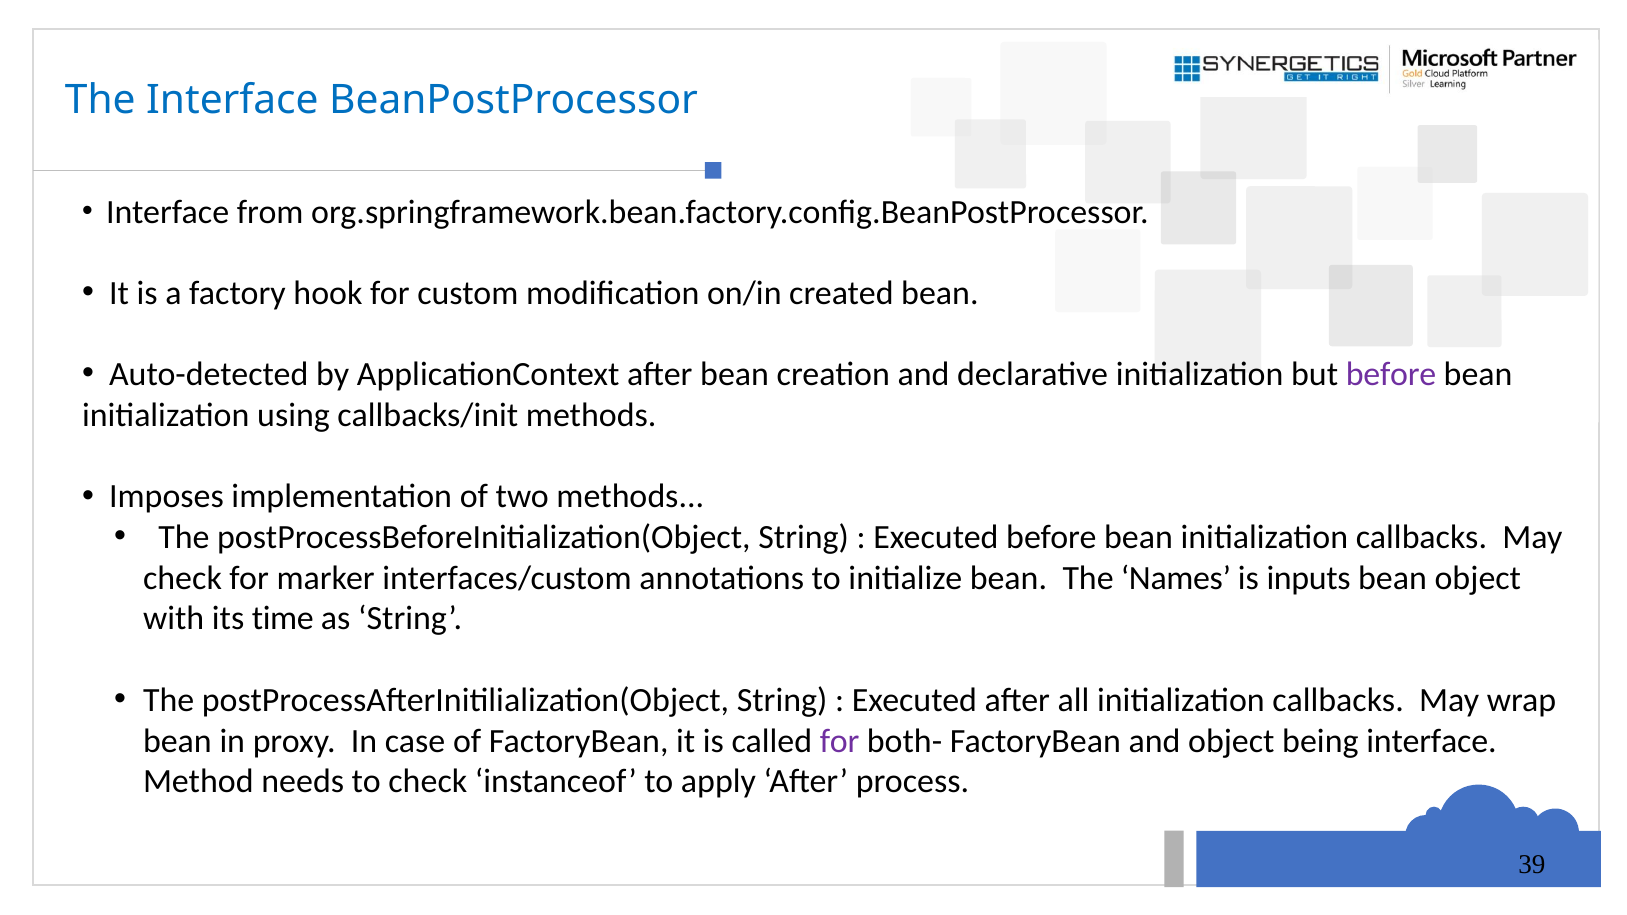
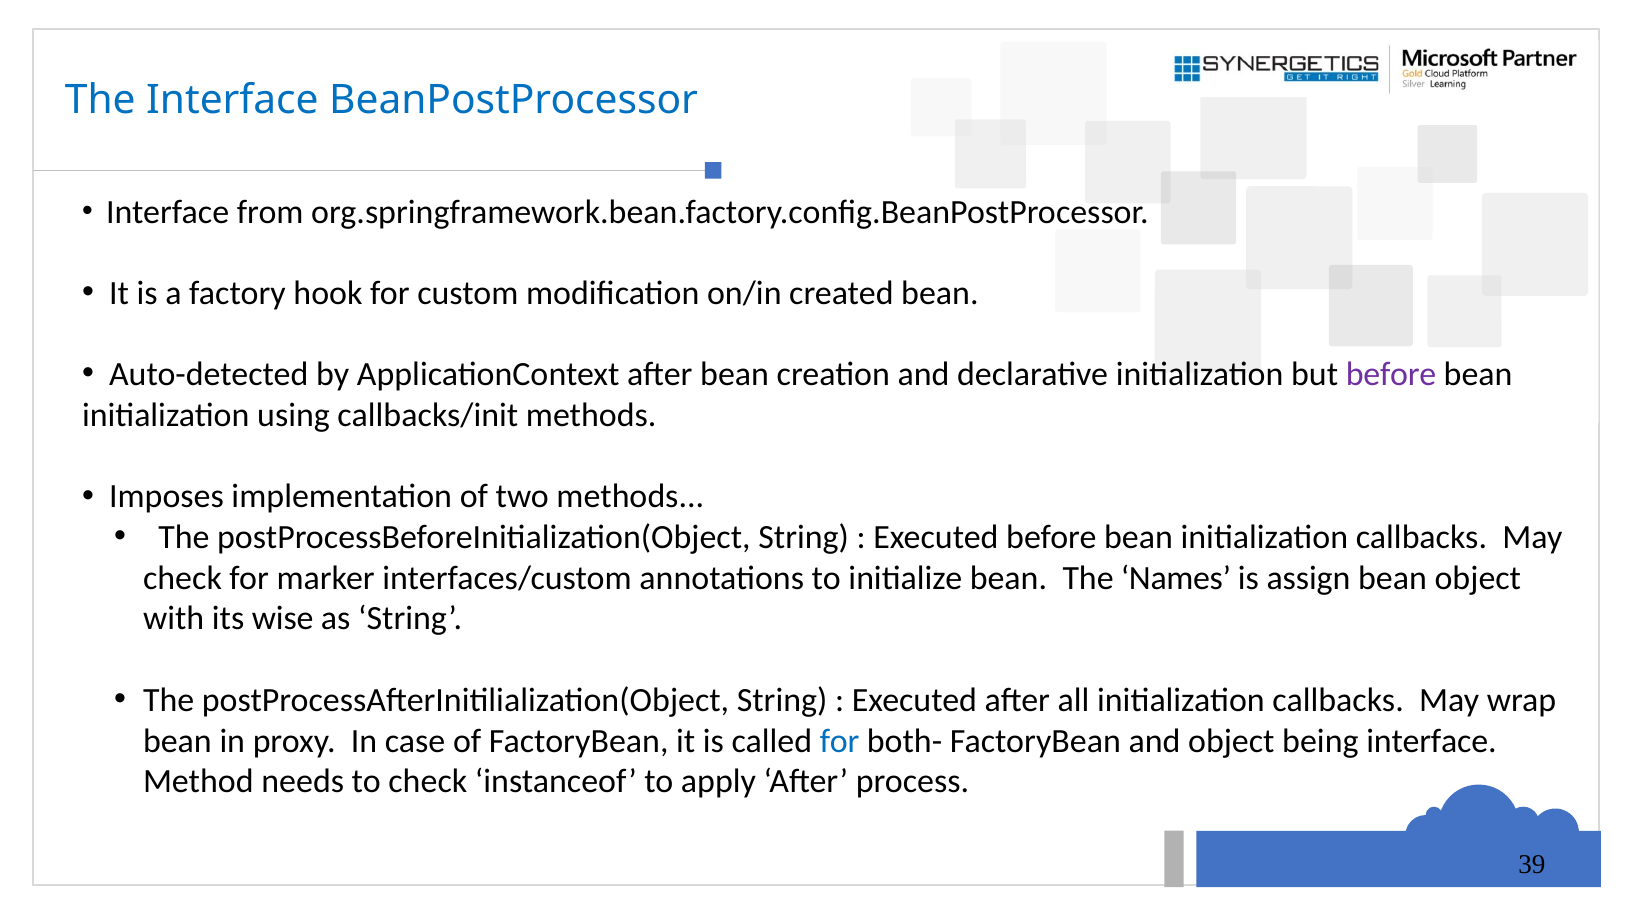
inputs: inputs -> assign (1308, 578)
time: time -> wise (283, 619)
for colour: purple -> blue (840, 741)
